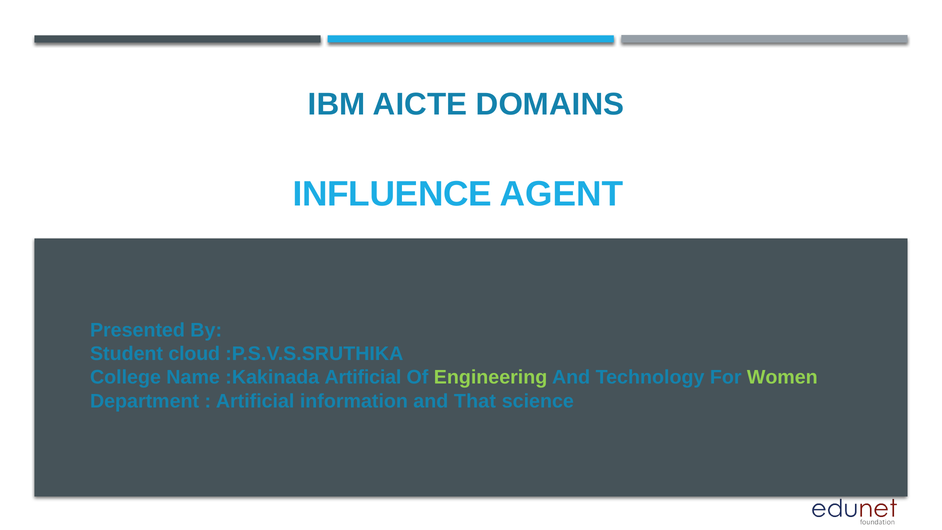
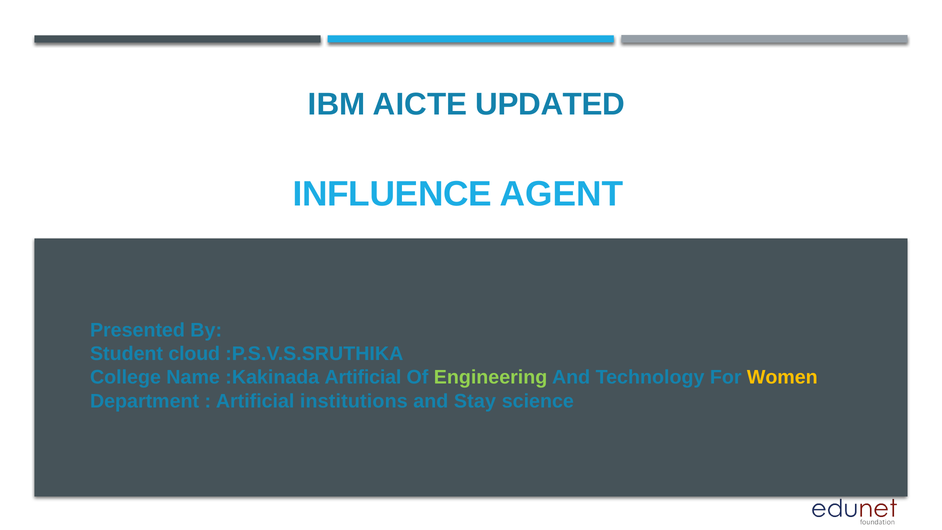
DOMAINS: DOMAINS -> UPDATED (550, 104)
Women colour: light green -> yellow (782, 377)
information: information -> institutions (354, 401)
That: That -> Stay (475, 401)
